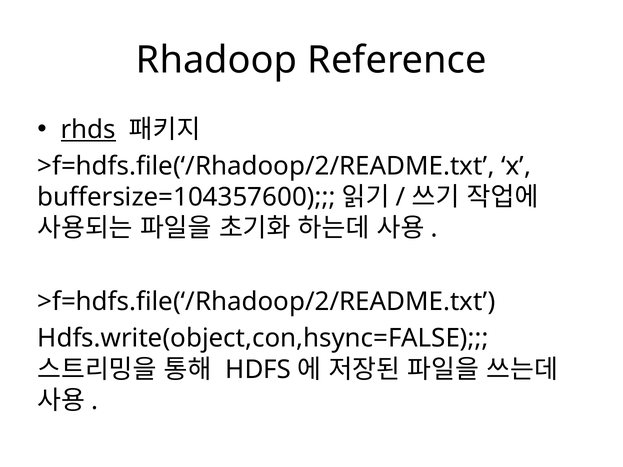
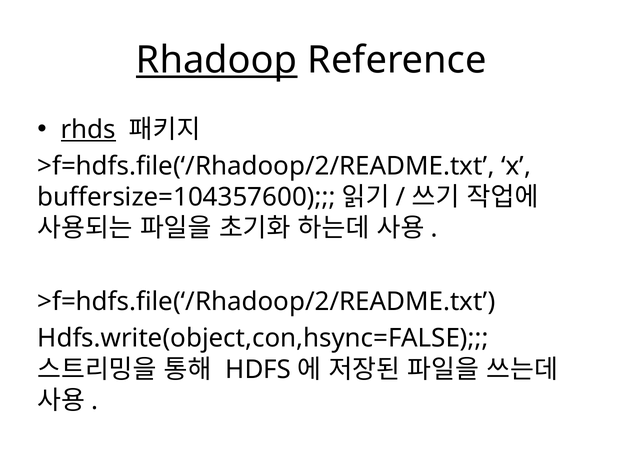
Rhadoop underline: none -> present (217, 60)
